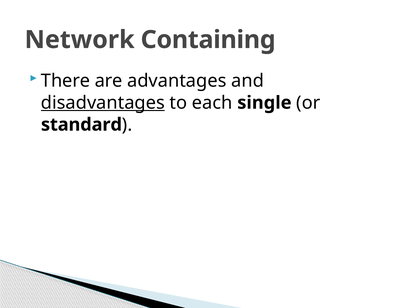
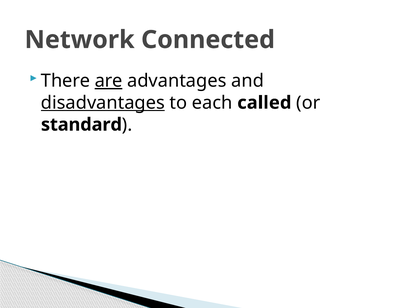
Containing: Containing -> Connected (208, 40)
are underline: none -> present (109, 81)
single: single -> called (264, 103)
